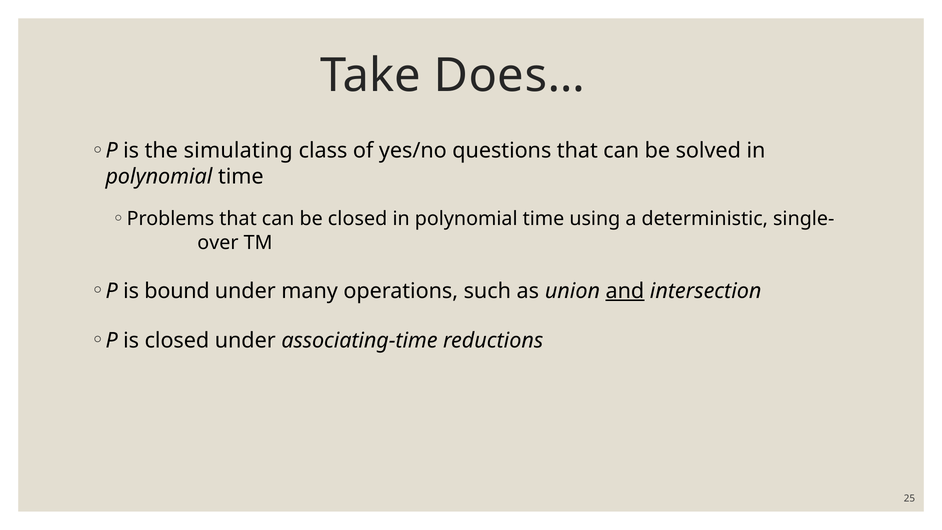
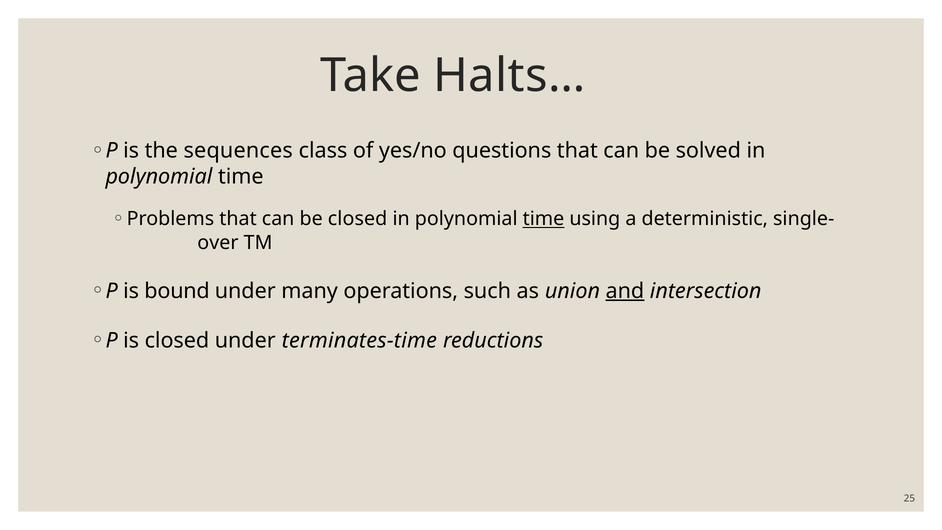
Does…: Does… -> Halts… (509, 76)
simulating: simulating -> sequences (238, 151)
time underline: none -> present (543, 219)
associating-time: associating-time -> terminates-time (359, 340)
